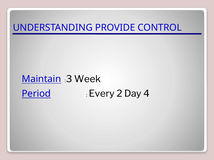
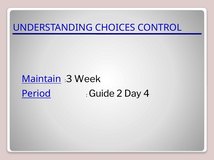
PROVIDE: PROVIDE -> CHOICES (115, 28)
Every: Every -> Guide (102, 94)
